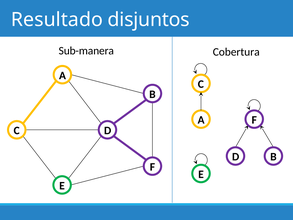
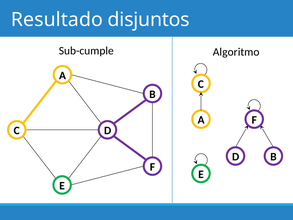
Sub-manera: Sub-manera -> Sub-cumple (86, 51)
Cobertura: Cobertura -> Algoritmo (236, 52)
